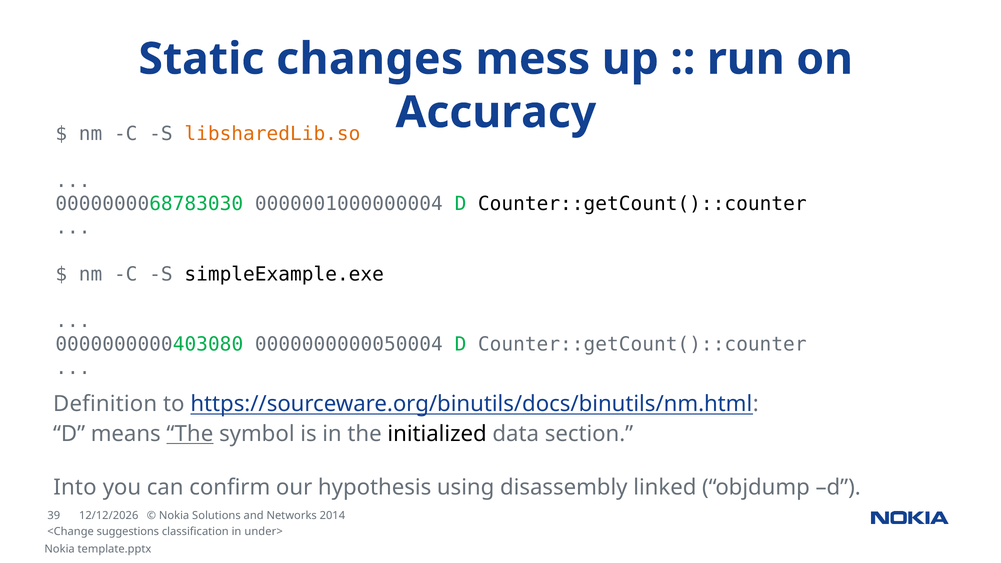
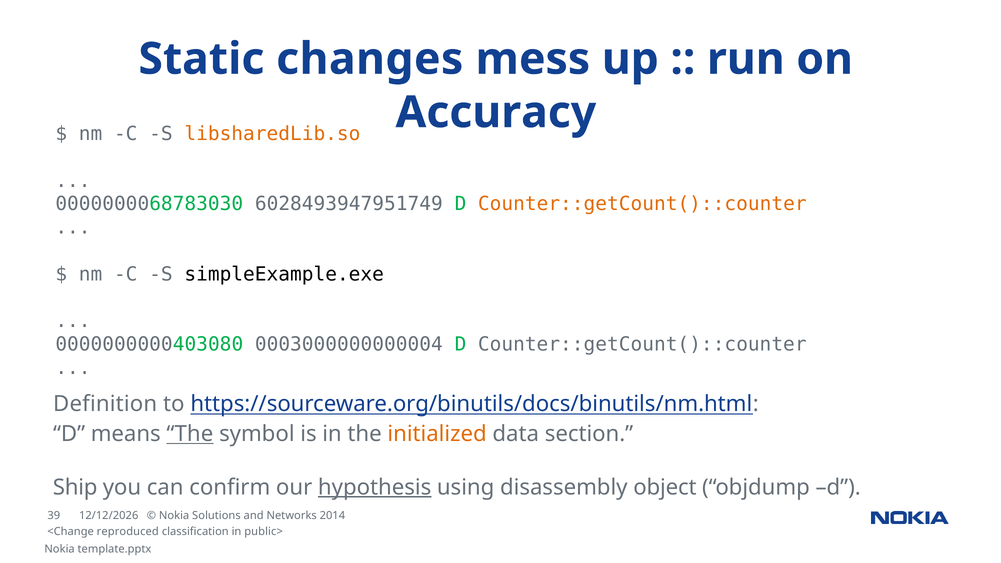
0000001000000004: 0000001000000004 -> 6028493947951749 (349, 204)
Counter::getCount()::counter colour: black -> orange (642, 204)
0000000000050004: 0000000000050004 -> 0003000000000004 (349, 344)
initialized colour: black -> orange (437, 434)
Into: Into -> Ship (75, 487)
hypothesis underline: none -> present (375, 487)
linked: linked -> object (665, 487)
suggestions: suggestions -> reproduced (128, 532)
under>: under> -> public> (264, 532)
